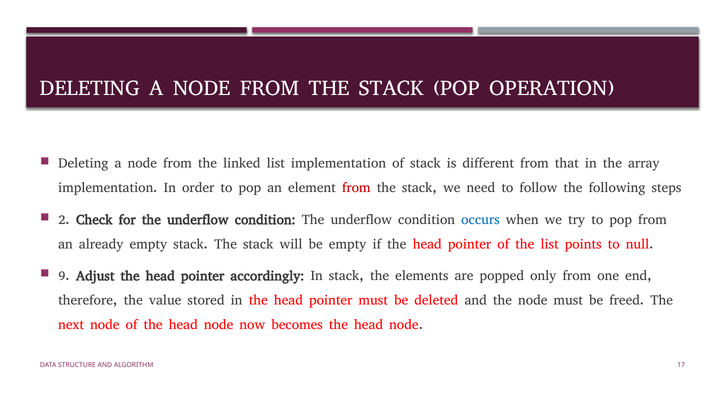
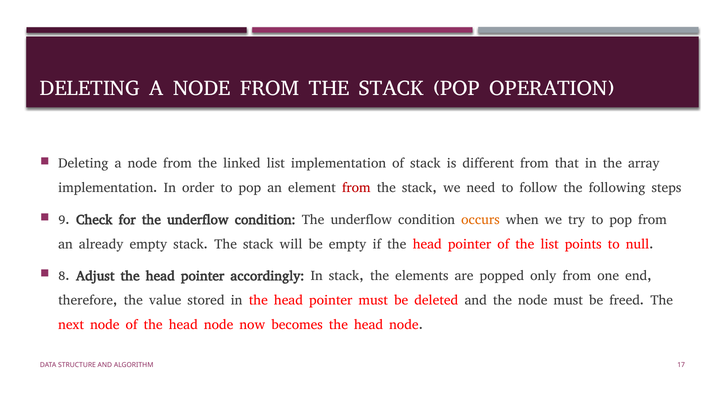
2: 2 -> 9 (64, 220)
occurs colour: blue -> orange (480, 220)
9: 9 -> 8 (64, 276)
